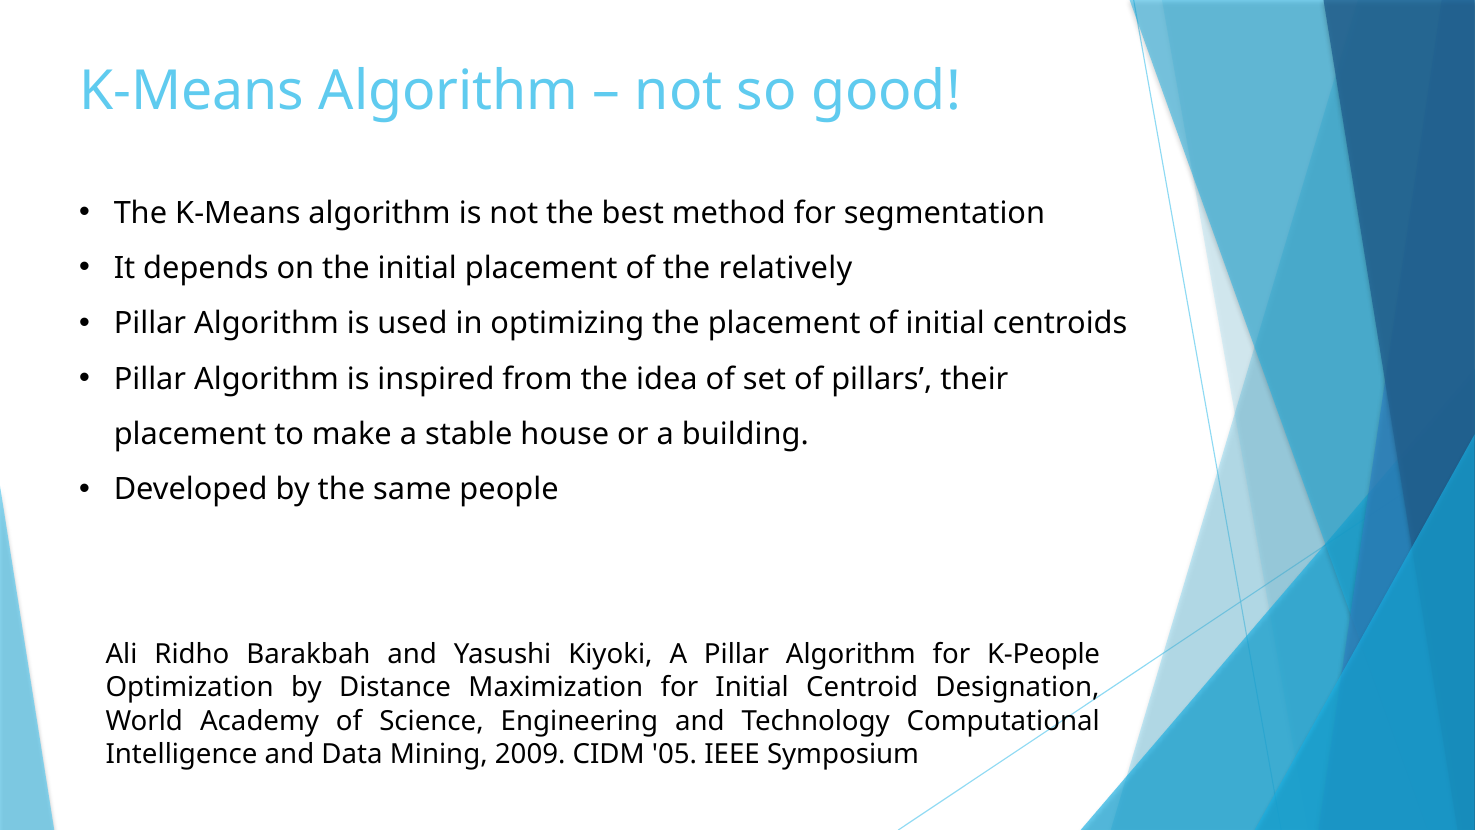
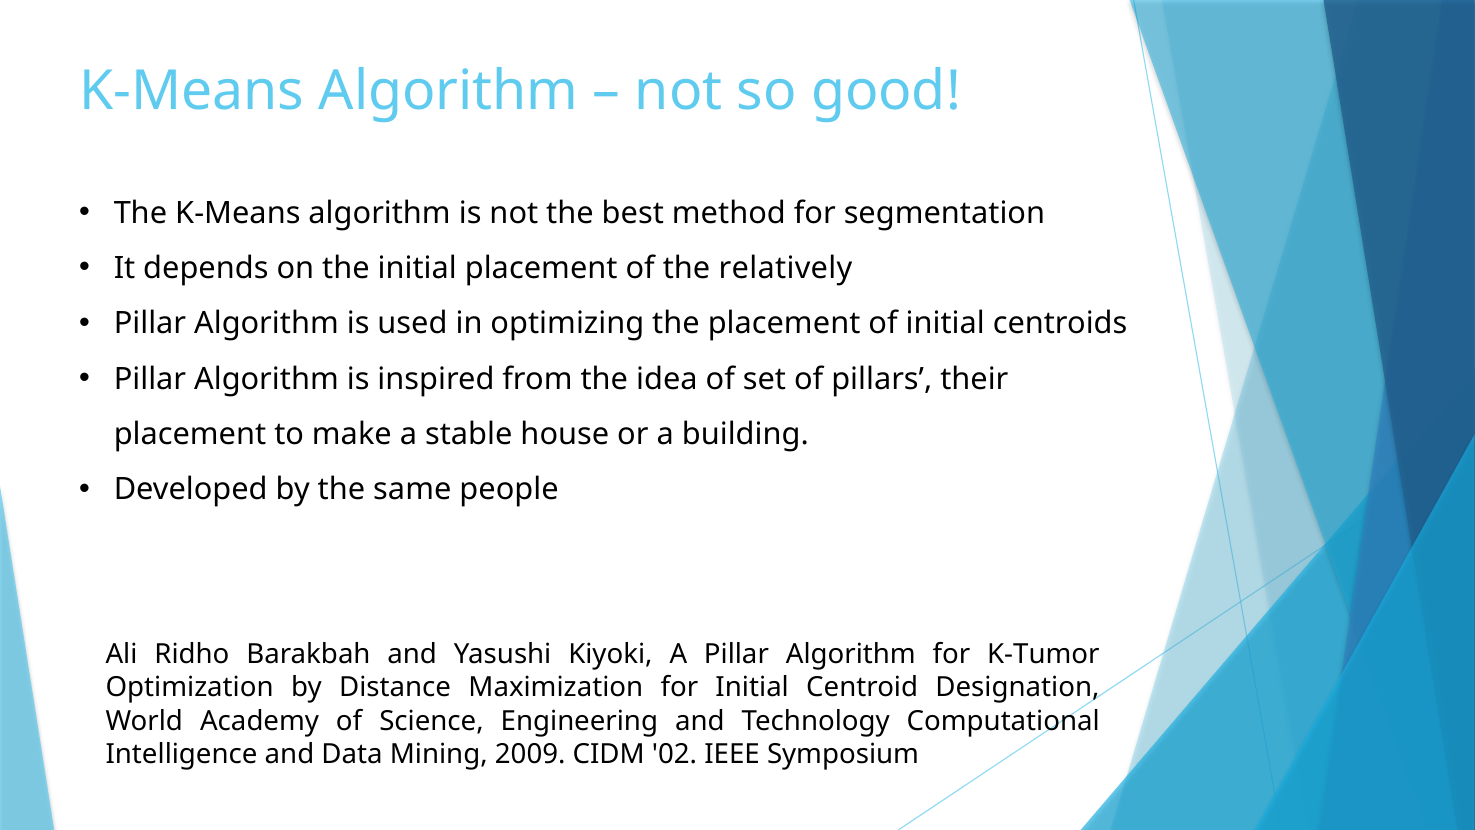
K-People: K-People -> K-Tumor (1043, 654)
05: 05 -> 02 (675, 754)
